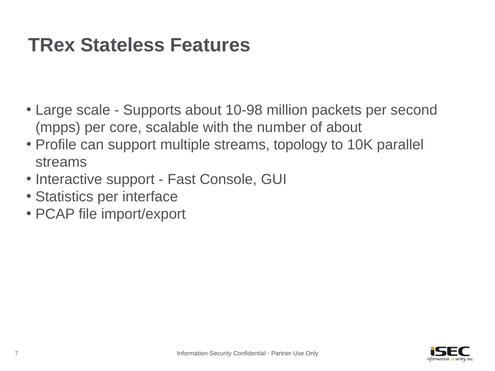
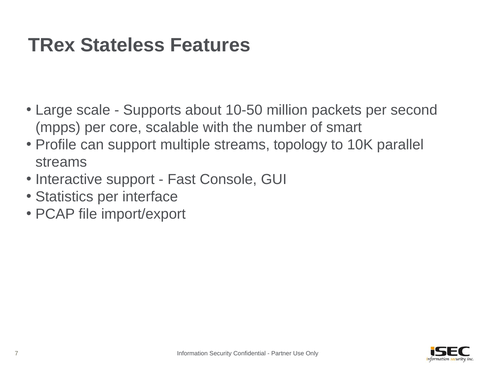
10-98: 10-98 -> 10-50 (244, 110)
of about: about -> smart (344, 128)
